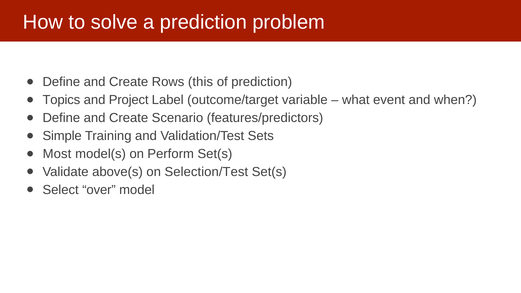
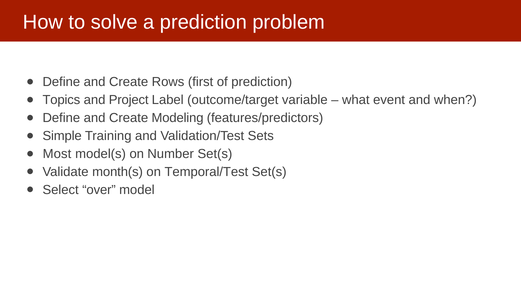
this: this -> first (201, 82)
Scenario: Scenario -> Modeling (178, 118)
Perform: Perform -> Number (171, 154)
above(s: above(s -> month(s (118, 172)
Selection/Test: Selection/Test -> Temporal/Test (206, 172)
